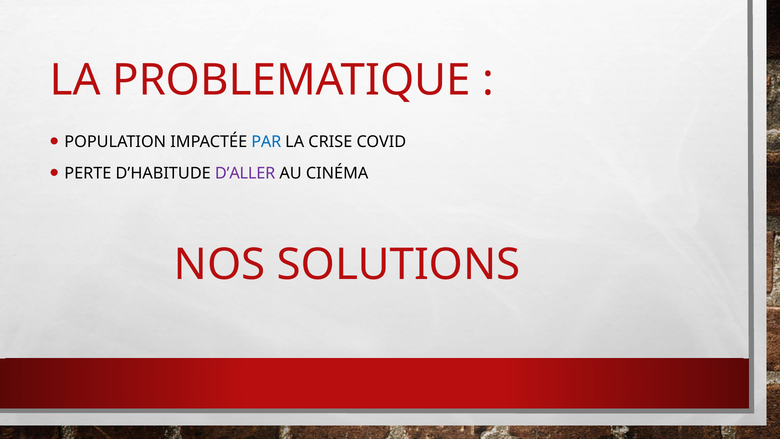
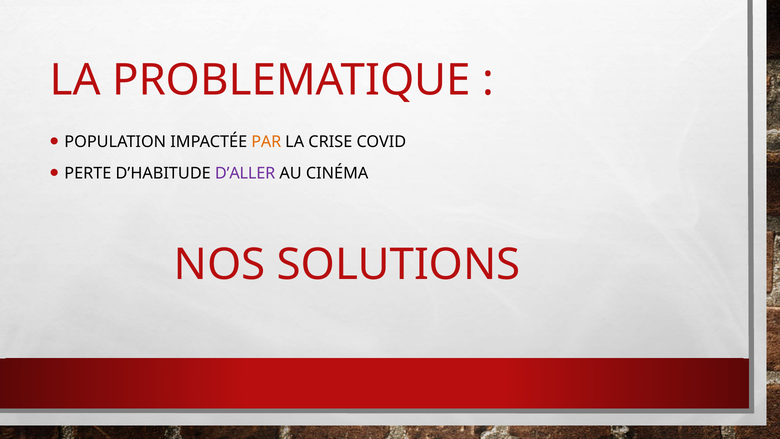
PAR colour: blue -> orange (266, 142)
